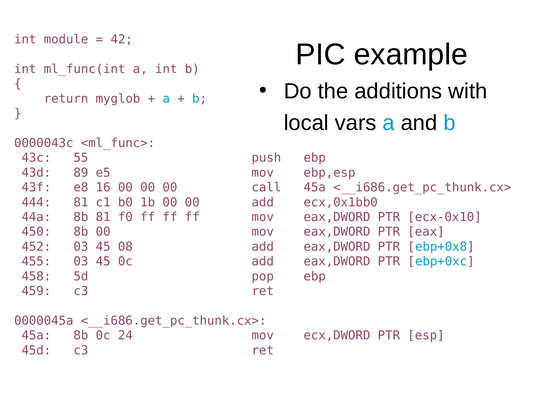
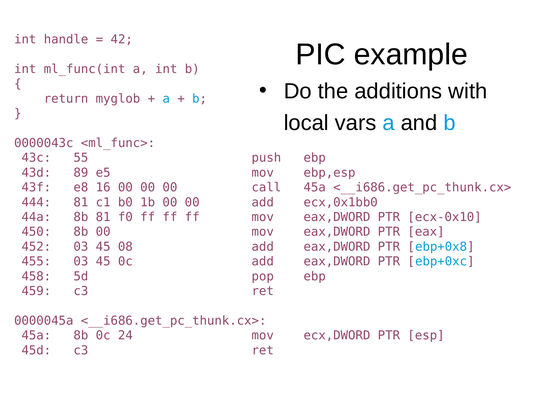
module: module -> handle (66, 39)
